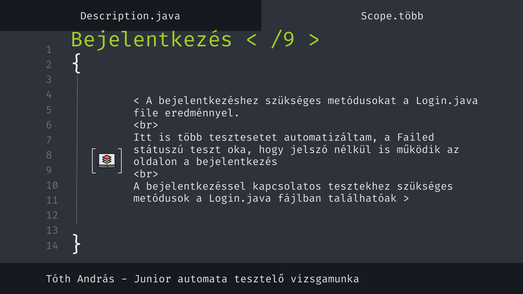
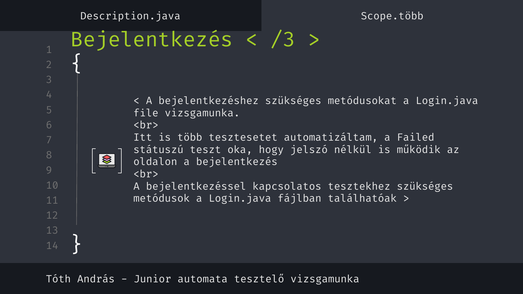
/9: /9 -> /3 (283, 40)
file eredménnyel: eredménnyel -> vizsgamunka (202, 113)
